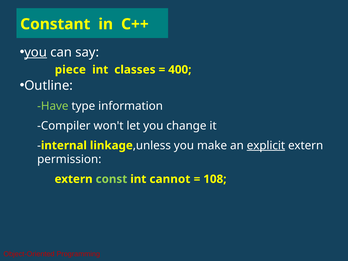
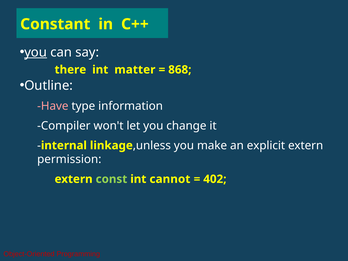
piece: piece -> there (70, 70)
classes: classes -> matter (135, 70)
400: 400 -> 868 (180, 70)
Have colour: light green -> pink (53, 106)
explicit underline: present -> none (266, 145)
108: 108 -> 402 (215, 179)
